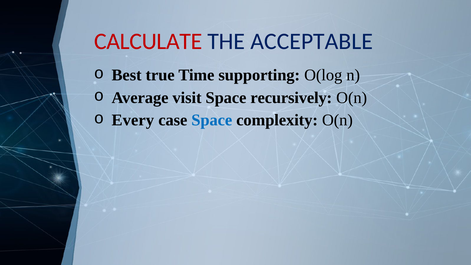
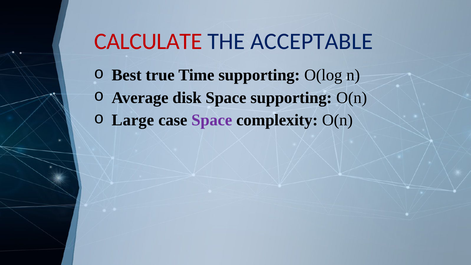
visit: visit -> disk (187, 98)
Space recursively: recursively -> supporting (291, 98)
Every: Every -> Large (133, 120)
Space colour: blue -> purple (212, 120)
